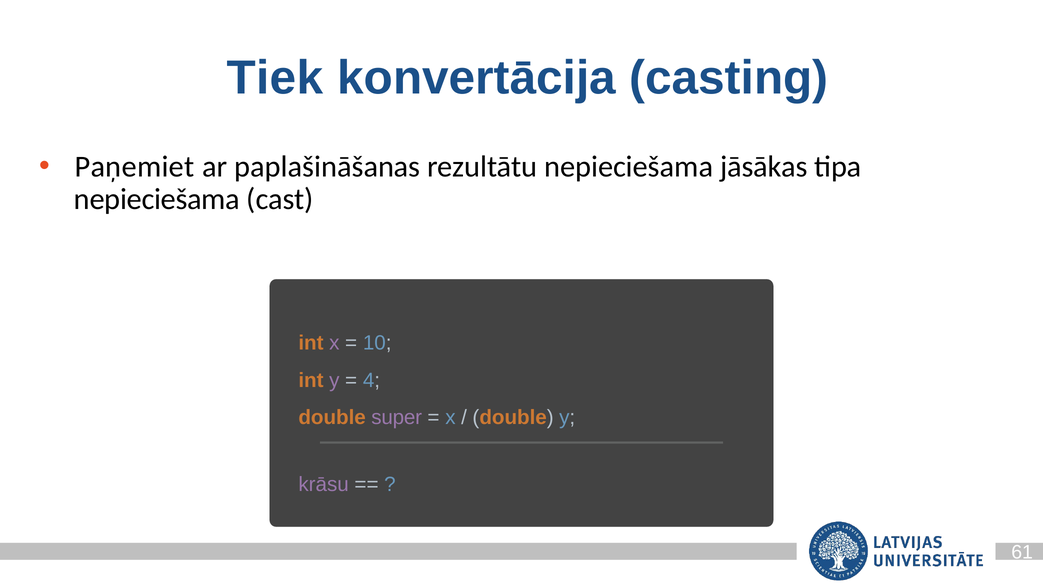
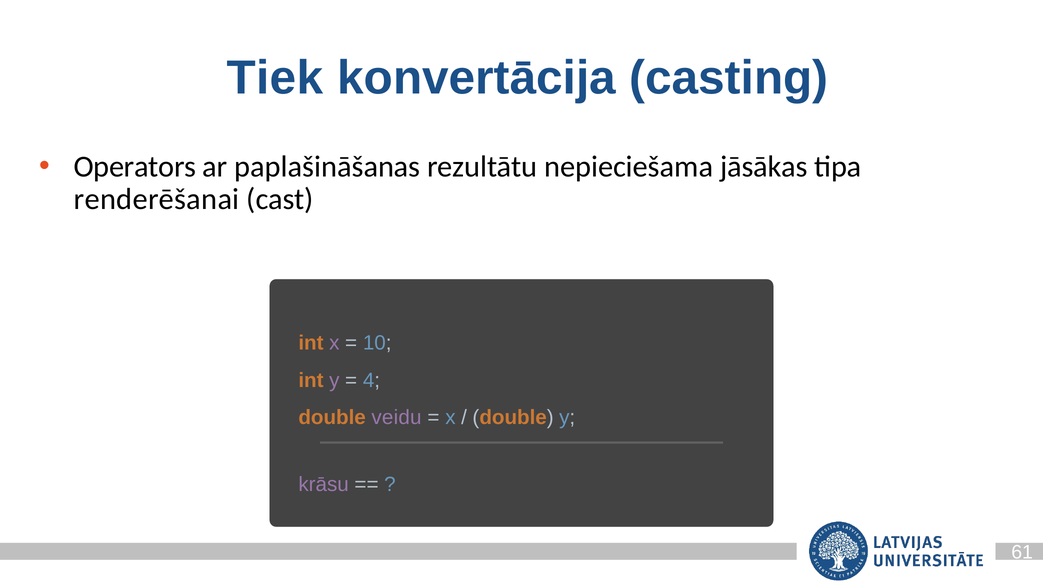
Paņemiet: Paņemiet -> Operators (135, 166)
nepieciešama: nepieciešama -> renderēšanai (157, 199)
super: super -> veidu (397, 417)
